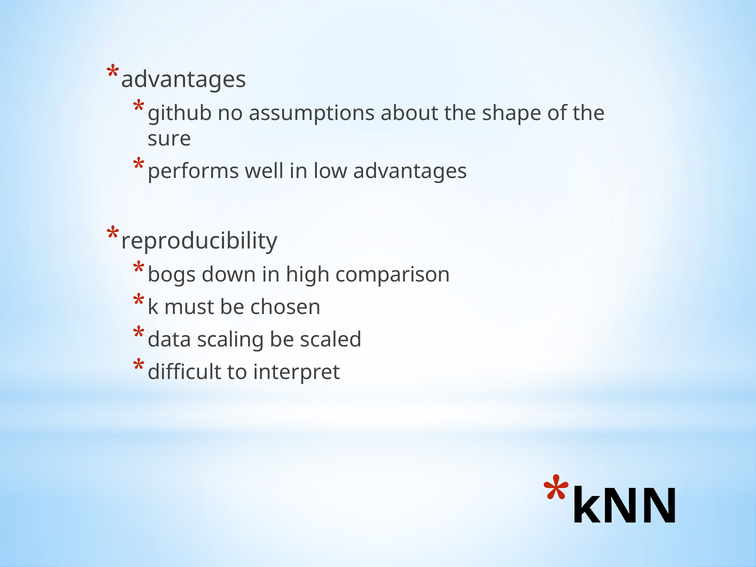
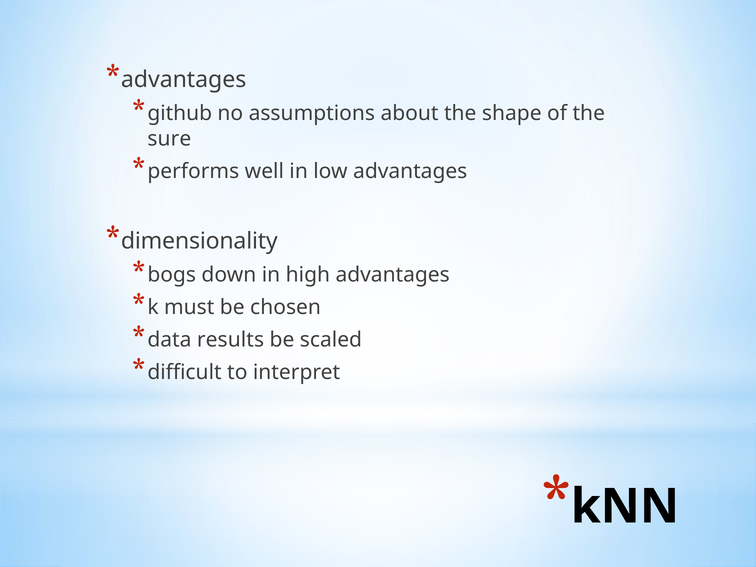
reproducibility: reproducibility -> dimensionality (199, 241)
high comparison: comparison -> advantages (393, 275)
scaling: scaling -> results (230, 340)
